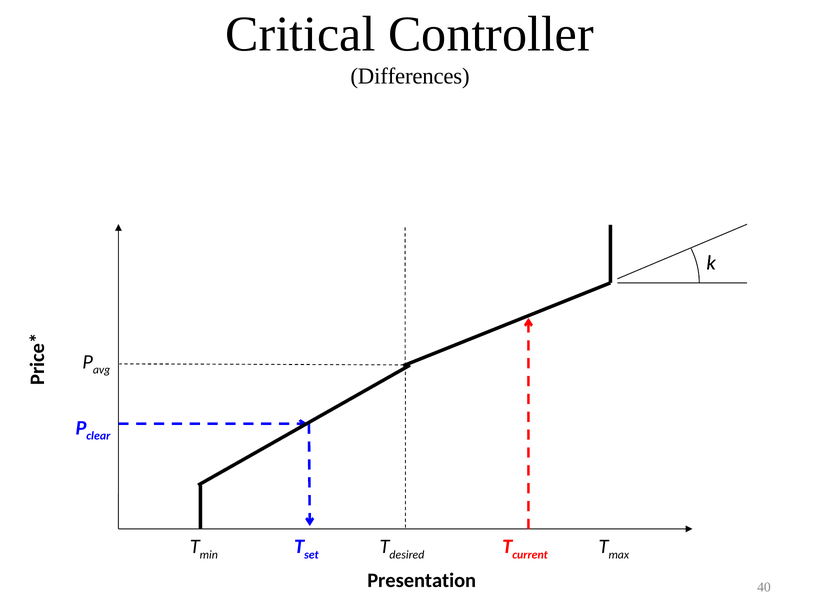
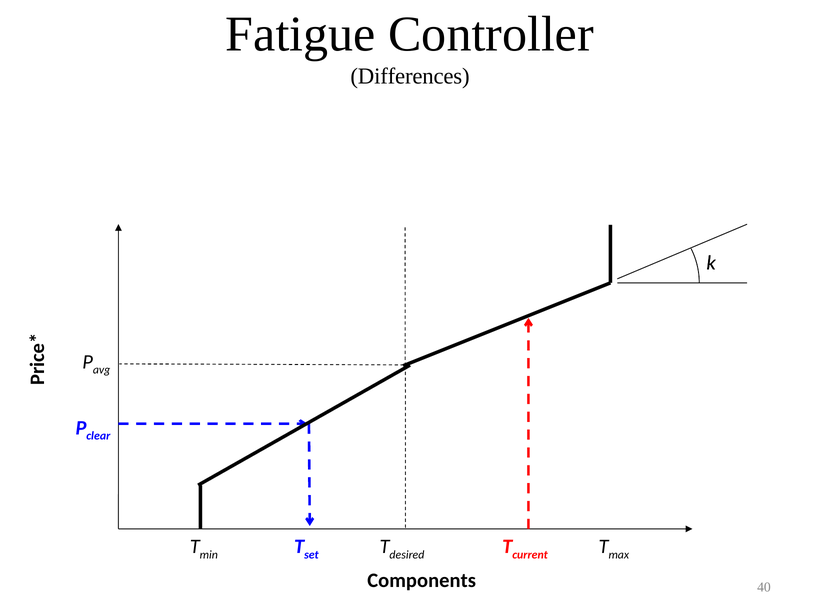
Critical: Critical -> Fatigue (301, 34)
Presentation: Presentation -> Components (422, 581)
